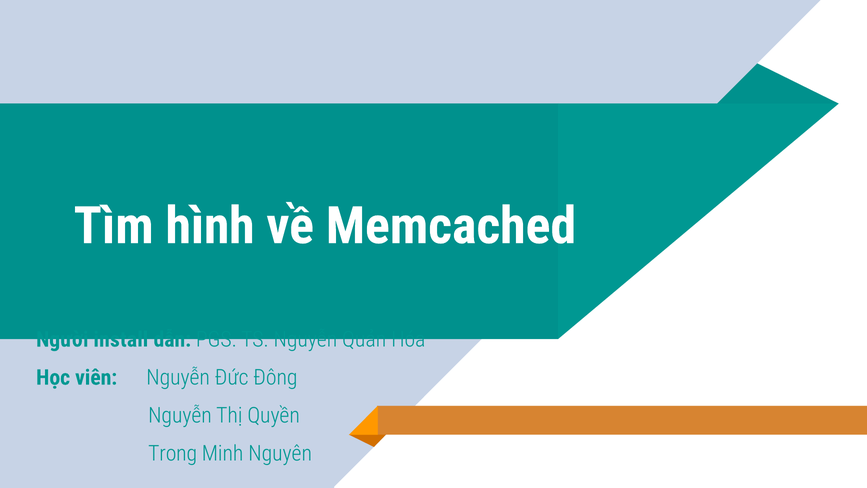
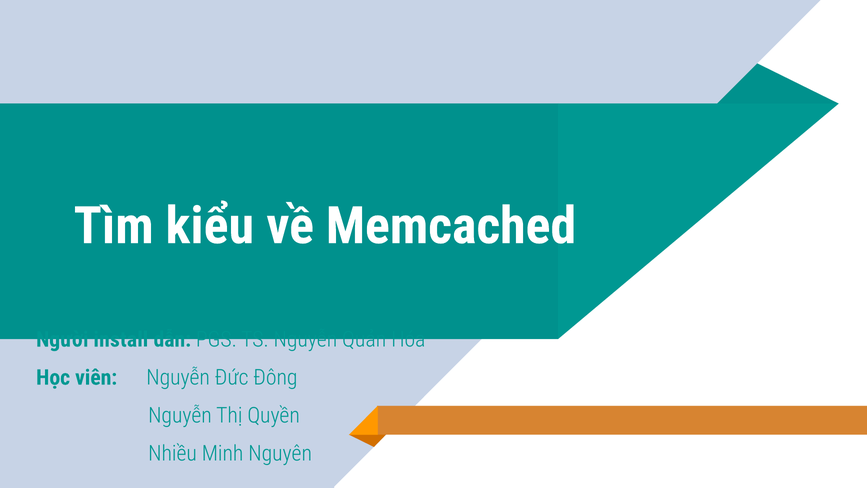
hình: hình -> kiểu (210, 226)
Trong: Trong -> Nhiều (173, 453)
